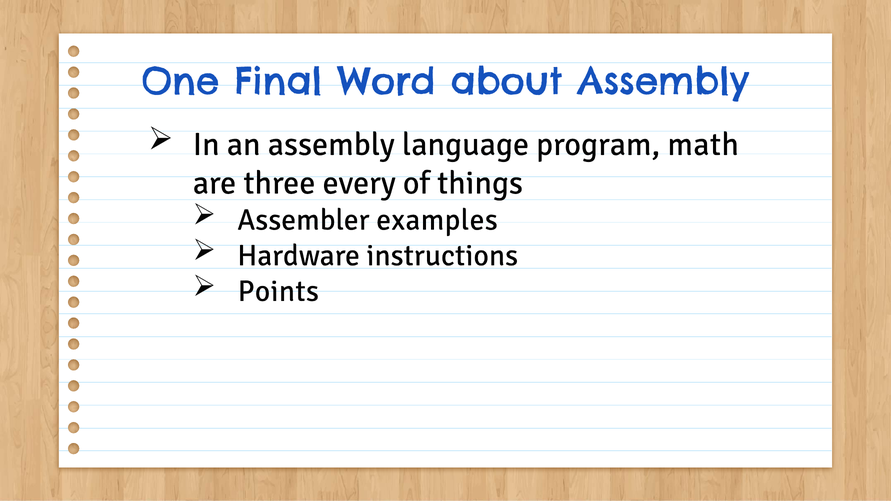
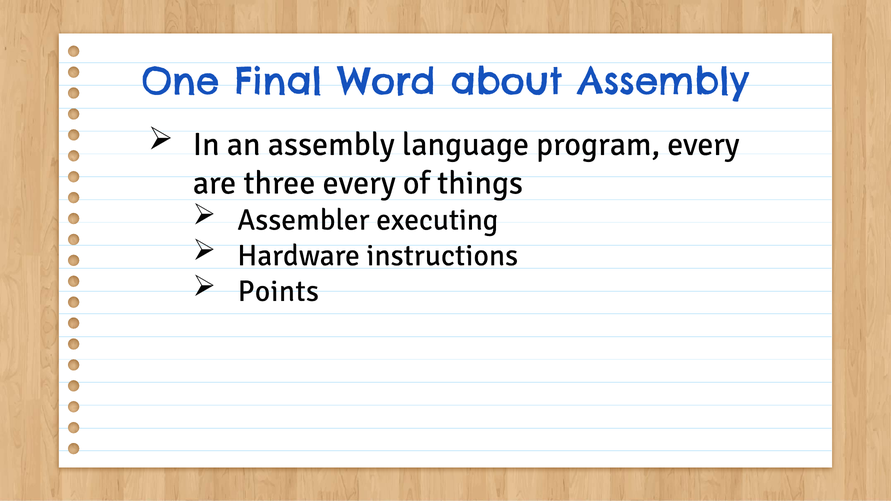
program math: math -> every (703, 144)
examples: examples -> executing (437, 220)
